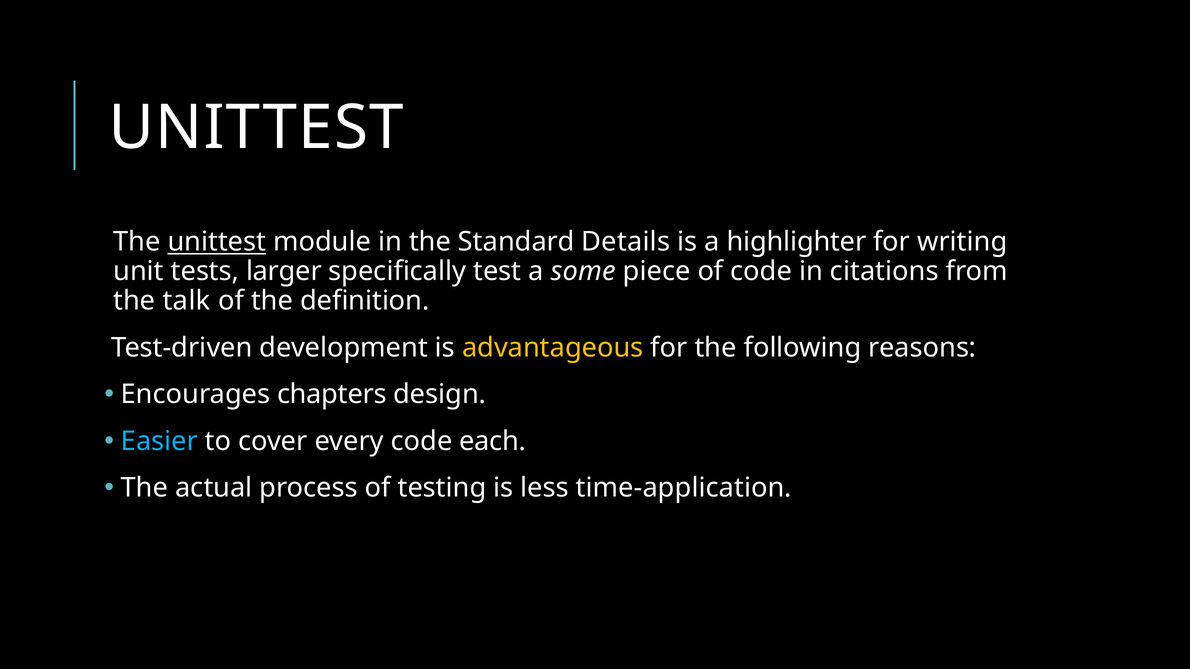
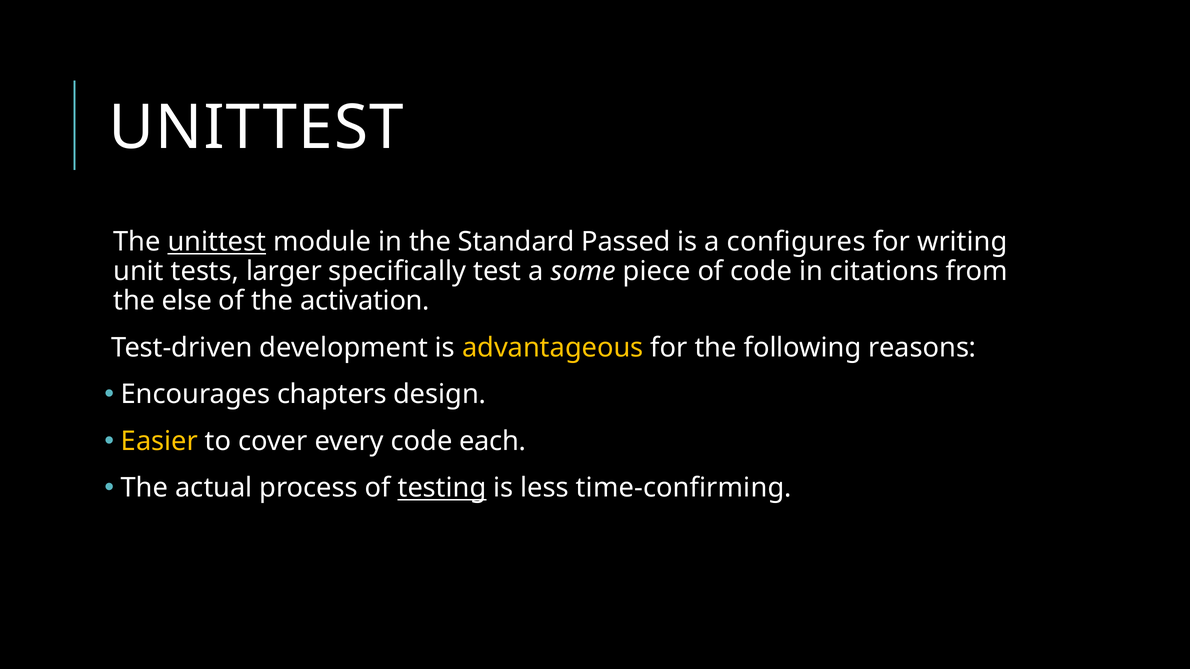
Details: Details -> Passed (626, 242)
highlighter: highlighter -> configures (796, 242)
talk: talk -> else (187, 301)
definition: definition -> activation (365, 301)
Easier colour: light blue -> yellow (159, 441)
testing underline: none -> present (442, 488)
time-application: time-application -> time-confirming (684, 488)
